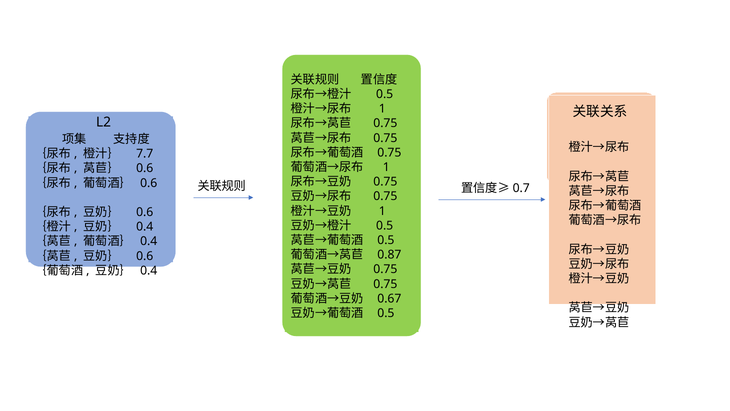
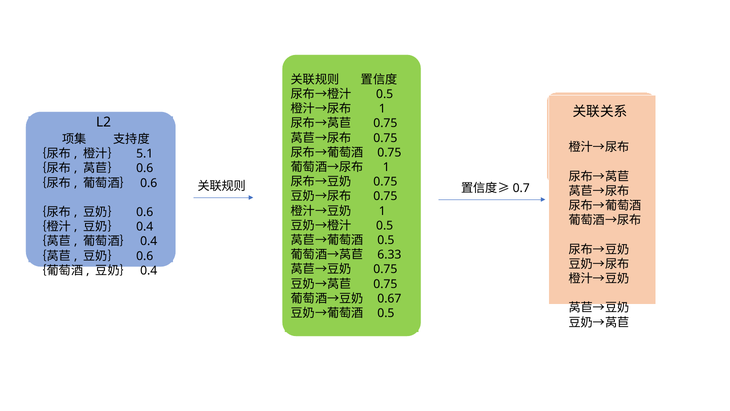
7.7: 7.7 -> 5.1 (145, 154)
0.87: 0.87 -> 6.33 (389, 255)
